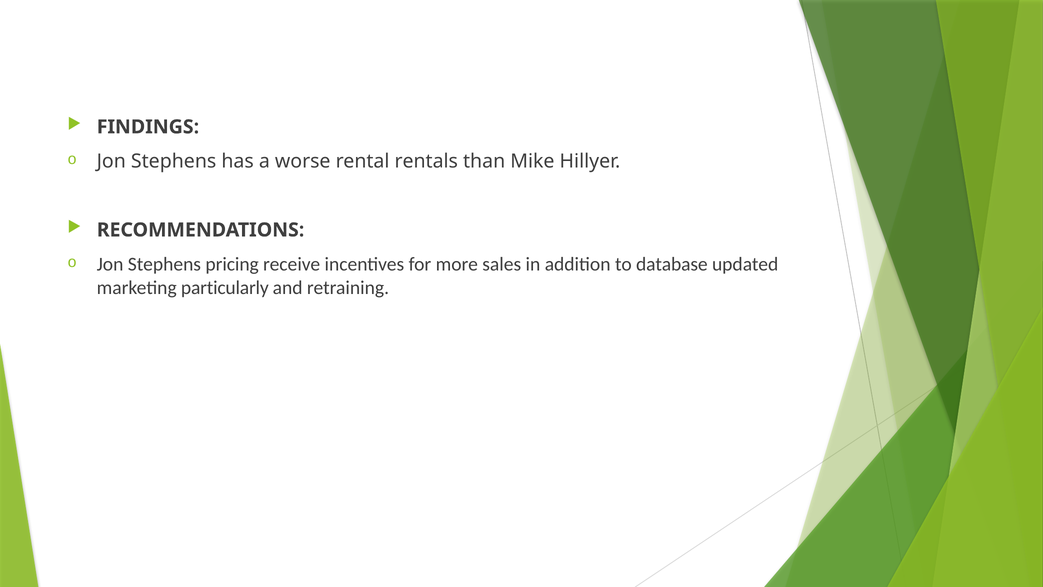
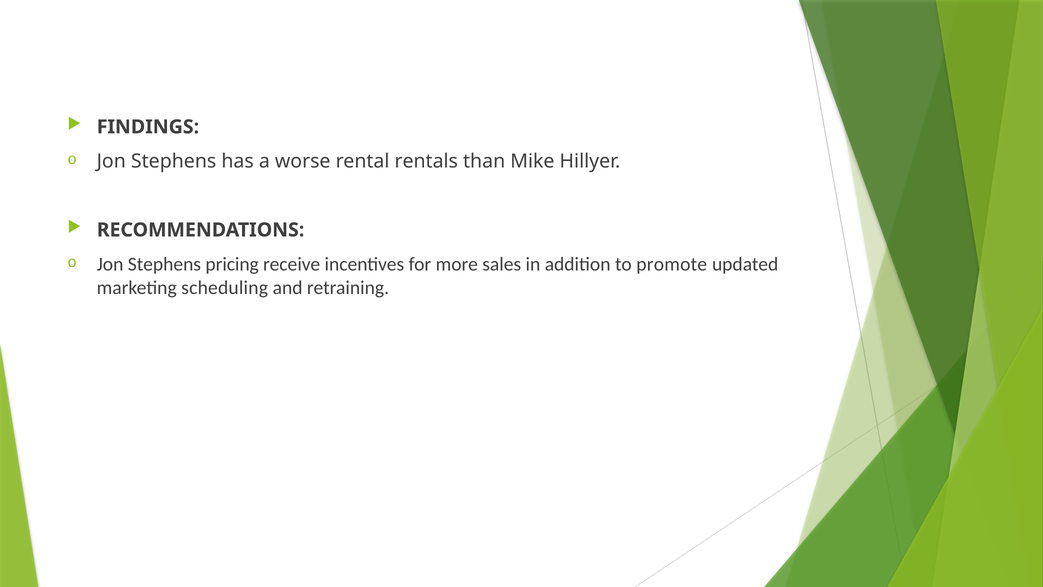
database: database -> promote (672, 264)
particularly: particularly -> scheduling (225, 288)
